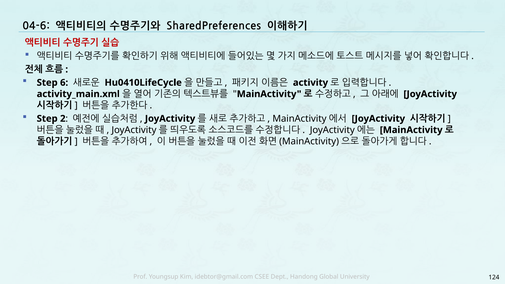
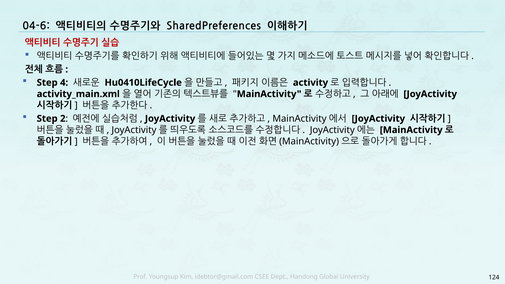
6: 6 -> 4 (64, 83)
